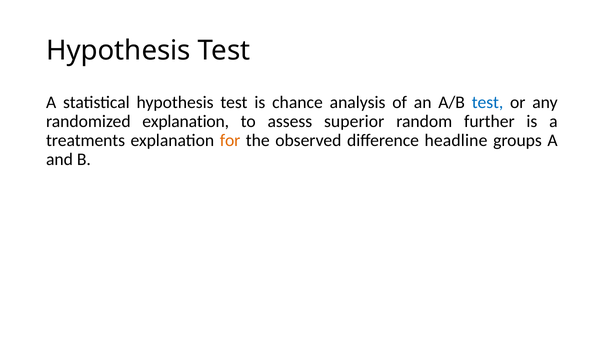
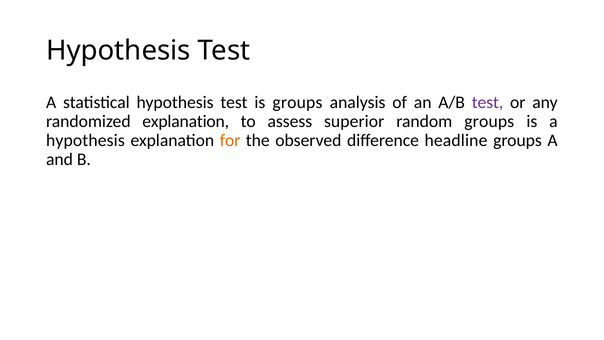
is chance: chance -> groups (297, 102)
test colour: blue -> purple (488, 102)
random further: further -> groups (489, 121)
treatments: treatments -> hypothesis (85, 140)
